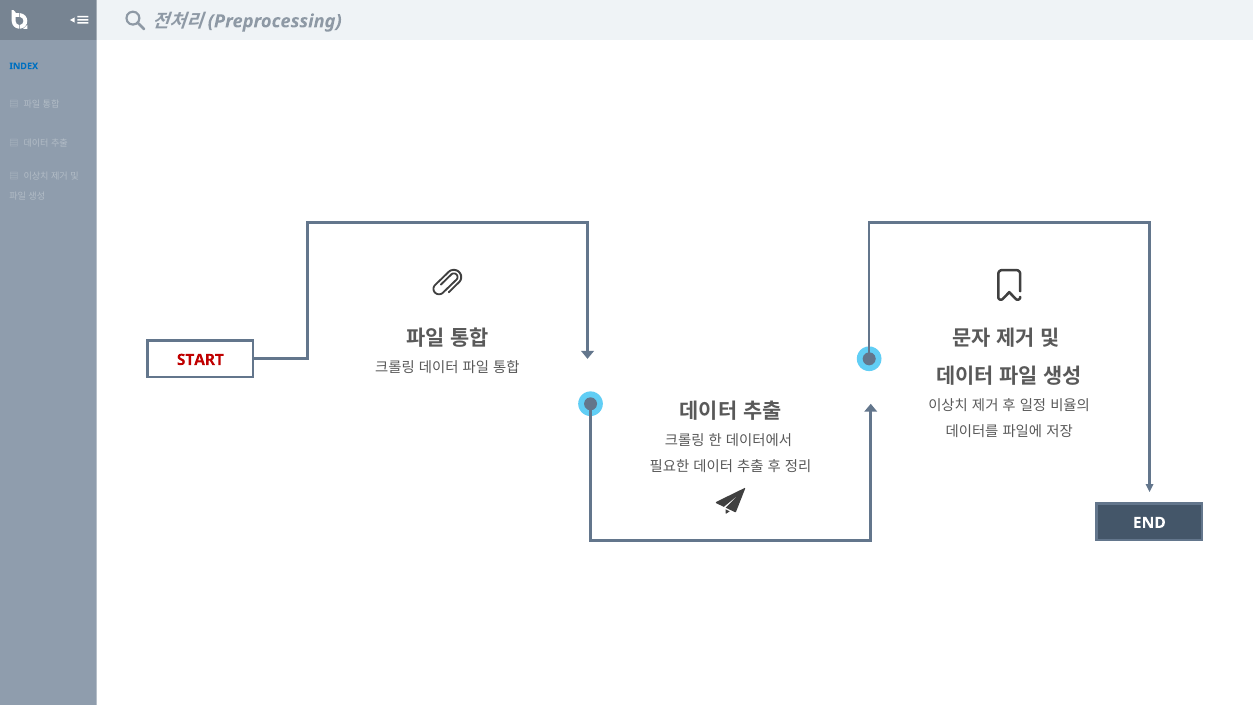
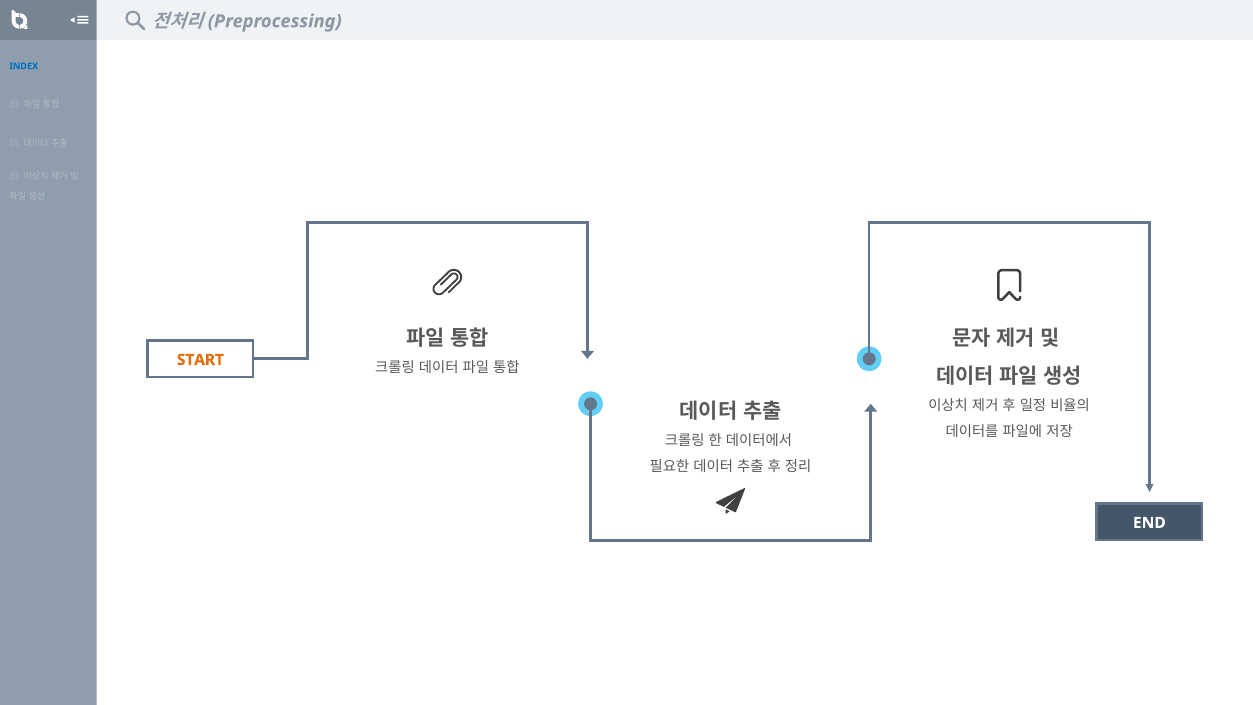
START colour: red -> orange (200, 360)
